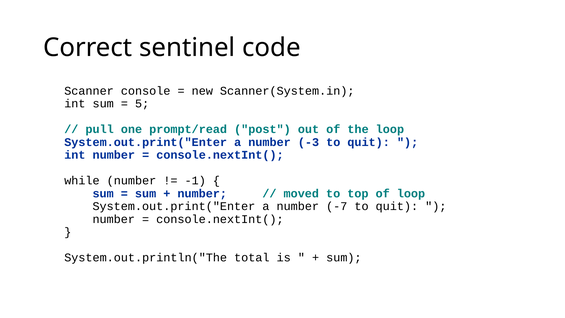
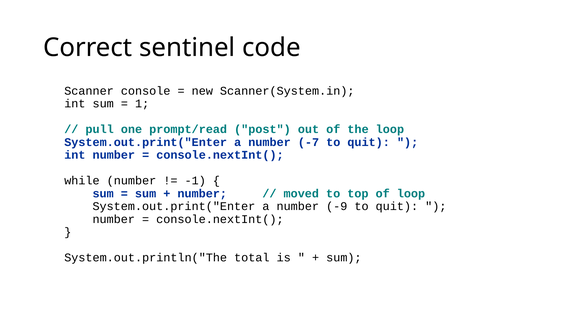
5: 5 -> 1 (142, 104)
-3: -3 -> -7 (308, 142)
-7: -7 -> -9 (337, 206)
